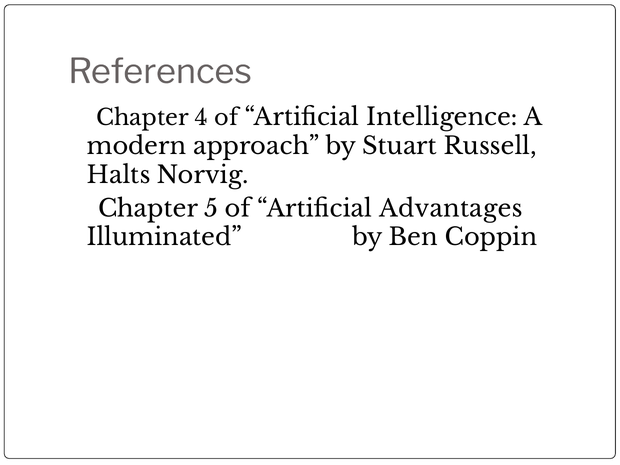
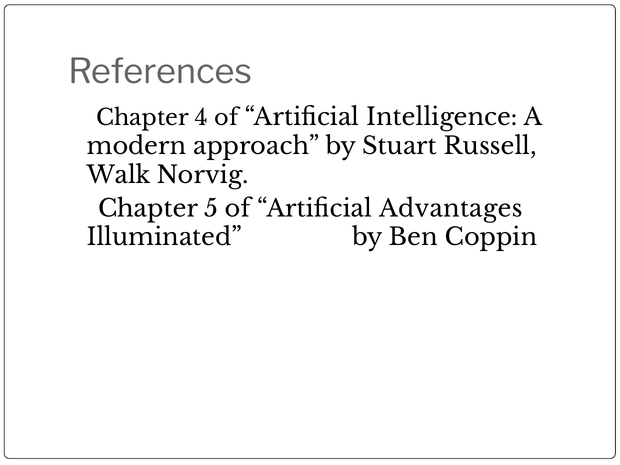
Halts: Halts -> Walk (119, 175)
